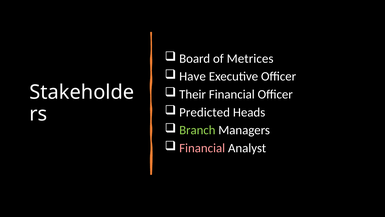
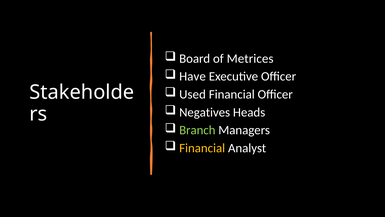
Their: Their -> Used (193, 94)
Predicted: Predicted -> Negatives (205, 112)
Financial colour: pink -> yellow (202, 148)
